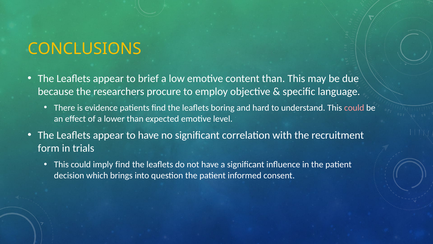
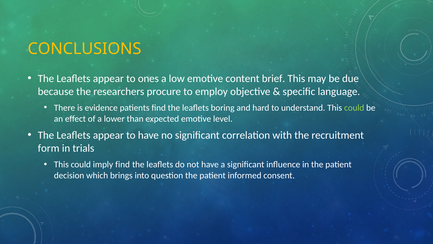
brief: brief -> ones (148, 78)
content than: than -> brief (274, 78)
could colour: pink -> light green (354, 108)
